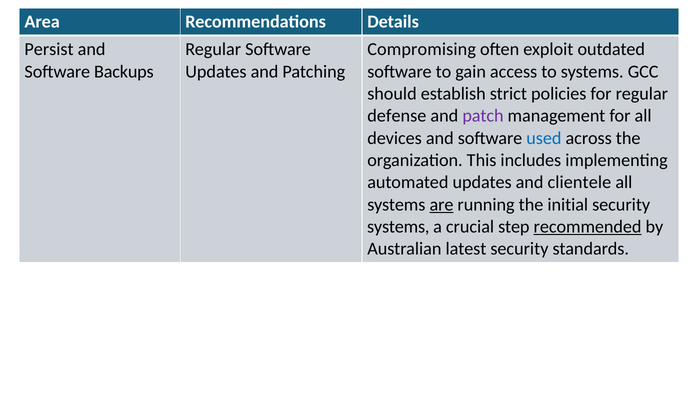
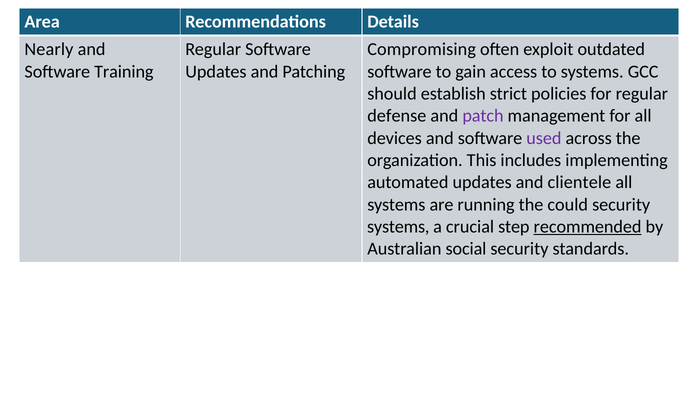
Persist: Persist -> Nearly (49, 49)
Backups: Backups -> Training (124, 71)
used colour: blue -> purple (544, 138)
are underline: present -> none (442, 204)
initial: initial -> could (568, 204)
latest: latest -> social (466, 249)
